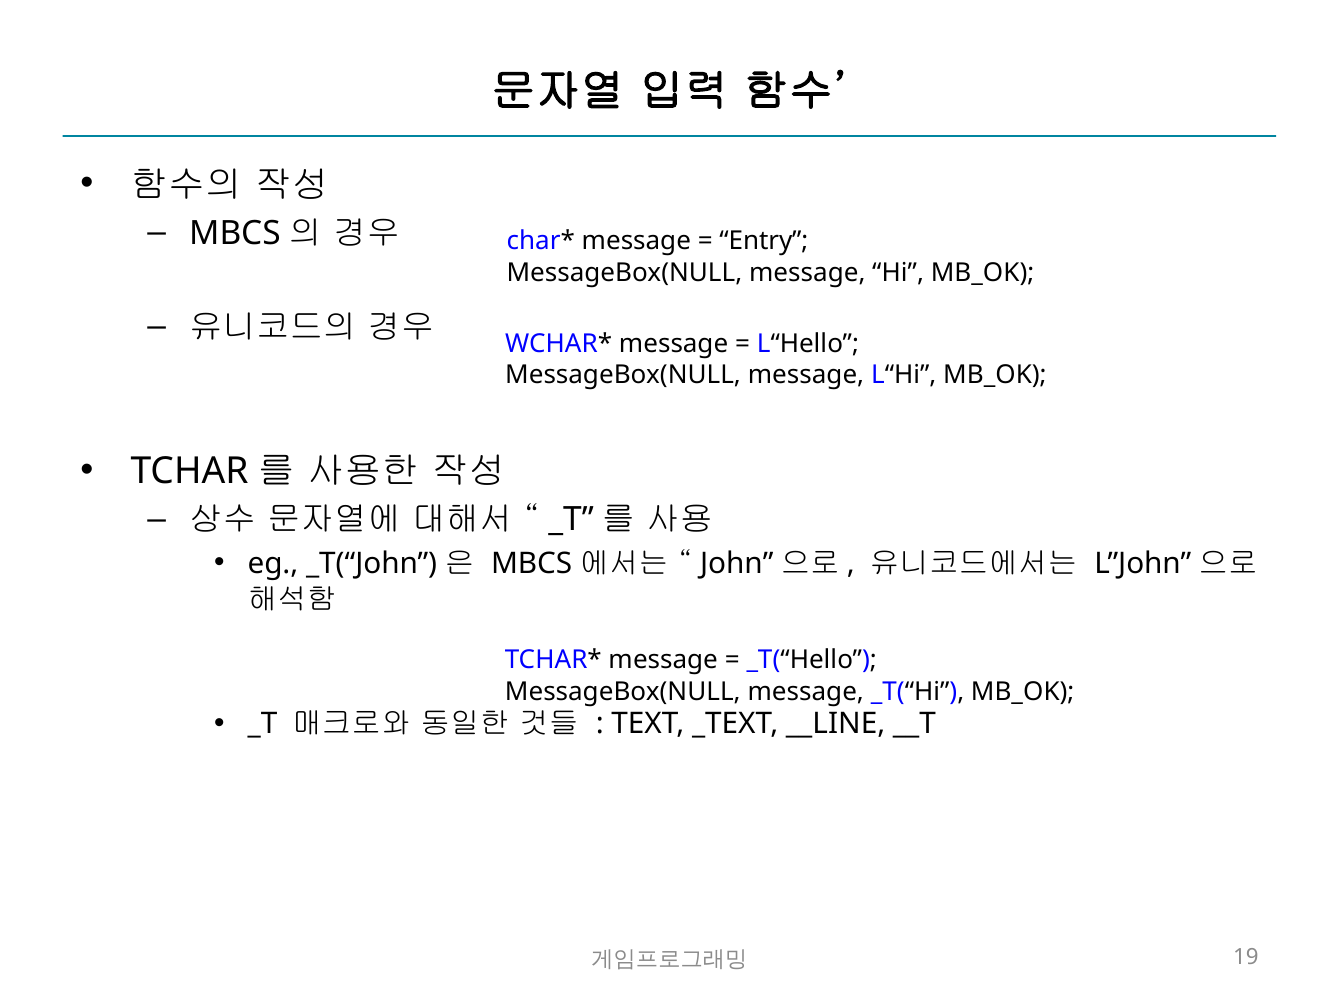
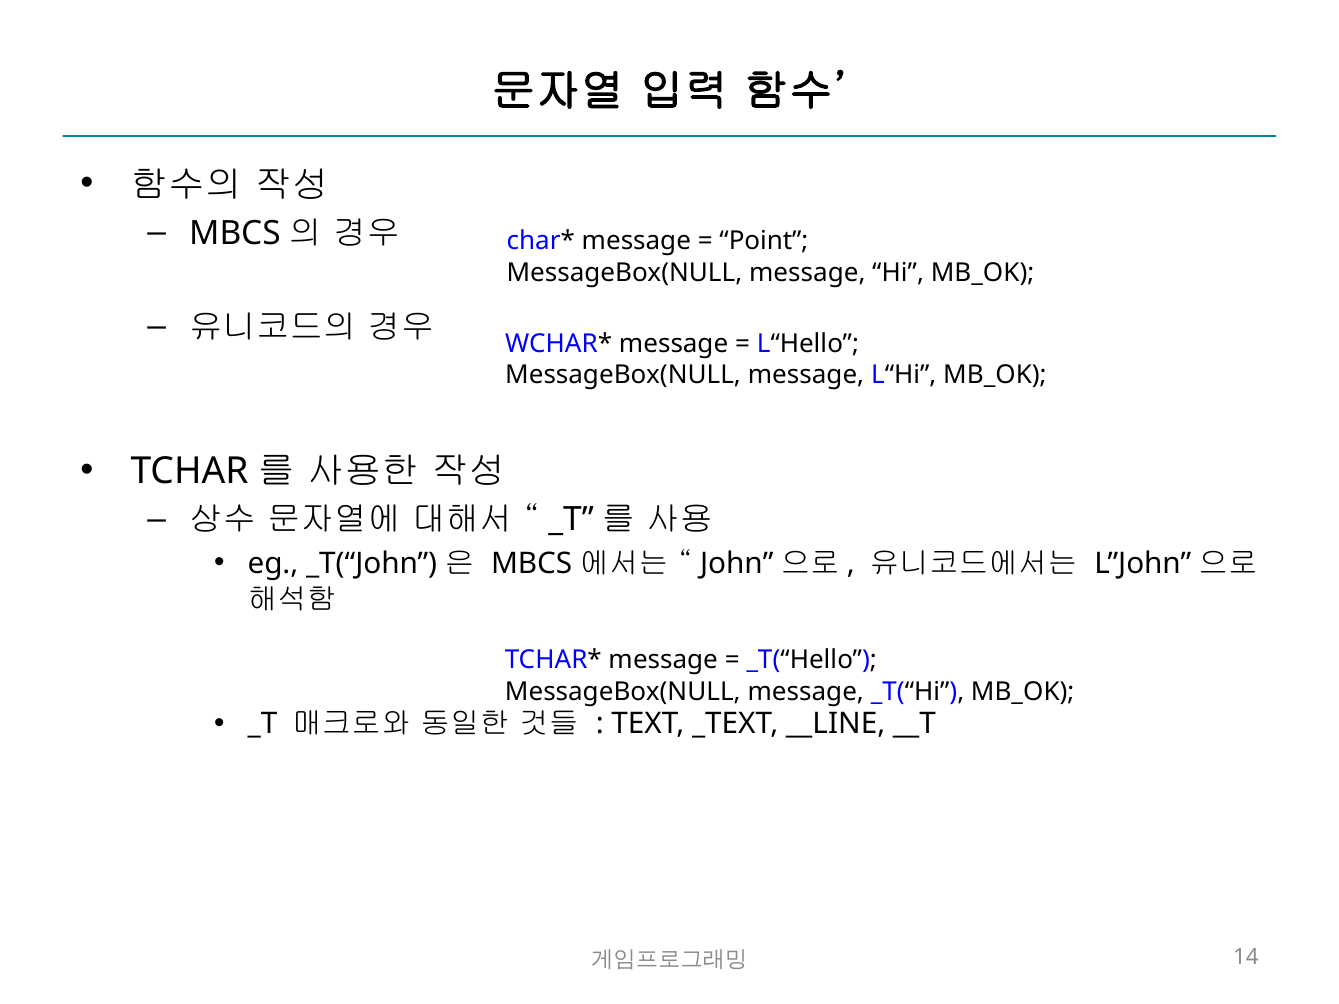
Entry: Entry -> Point (764, 241)
19: 19 -> 14 (1246, 957)
